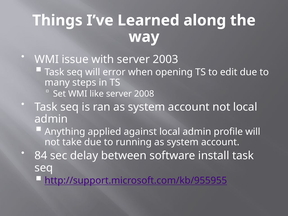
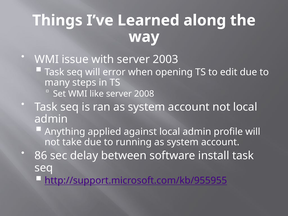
84: 84 -> 86 (41, 156)
